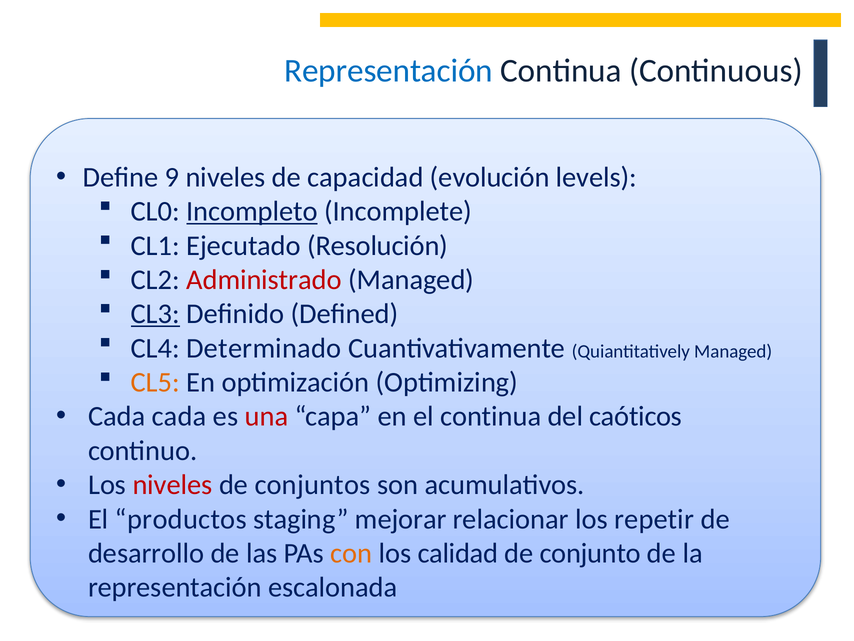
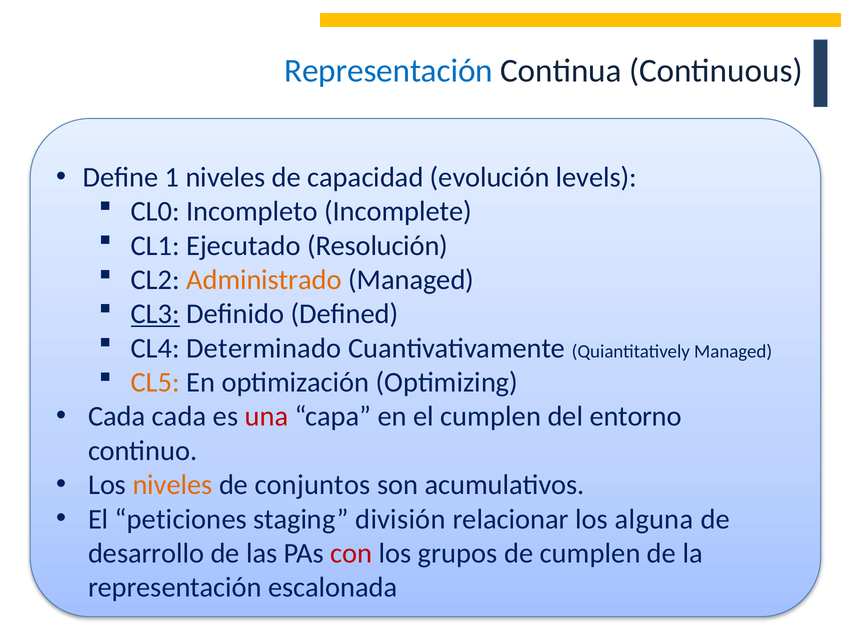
9: 9 -> 1 (172, 177)
Incompleto underline: present -> none (252, 211)
Administrado colour: red -> orange (264, 280)
el continua: continua -> cumplen (491, 416)
caóticos: caóticos -> entorno (636, 416)
niveles colour: red -> orange (173, 485)
productos: productos -> peticiones (181, 519)
mejorar: mejorar -> división (401, 519)
repetir: repetir -> alguna (654, 519)
con colour: orange -> red (351, 553)
calidad: calidad -> grupos (458, 553)
de conjunto: conjunto -> cumplen (590, 553)
